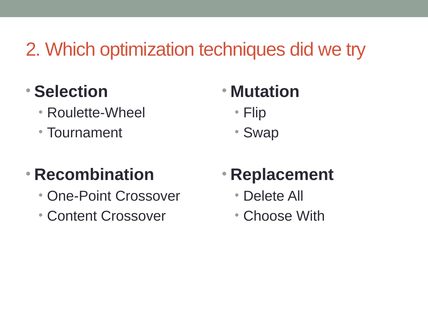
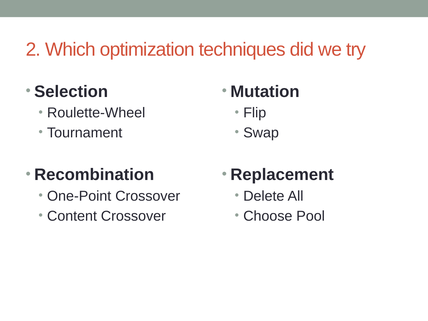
With: With -> Pool (311, 216)
